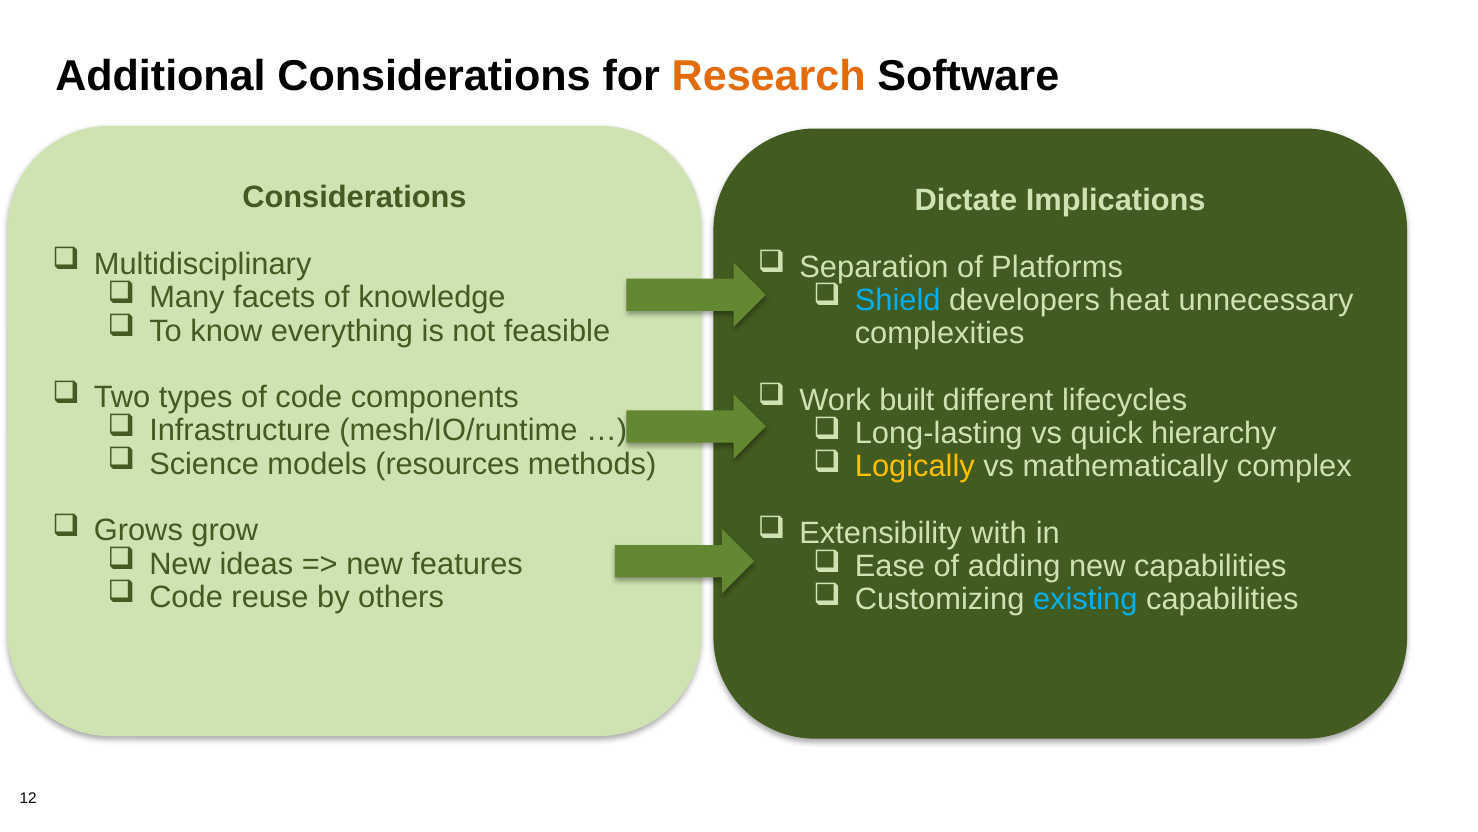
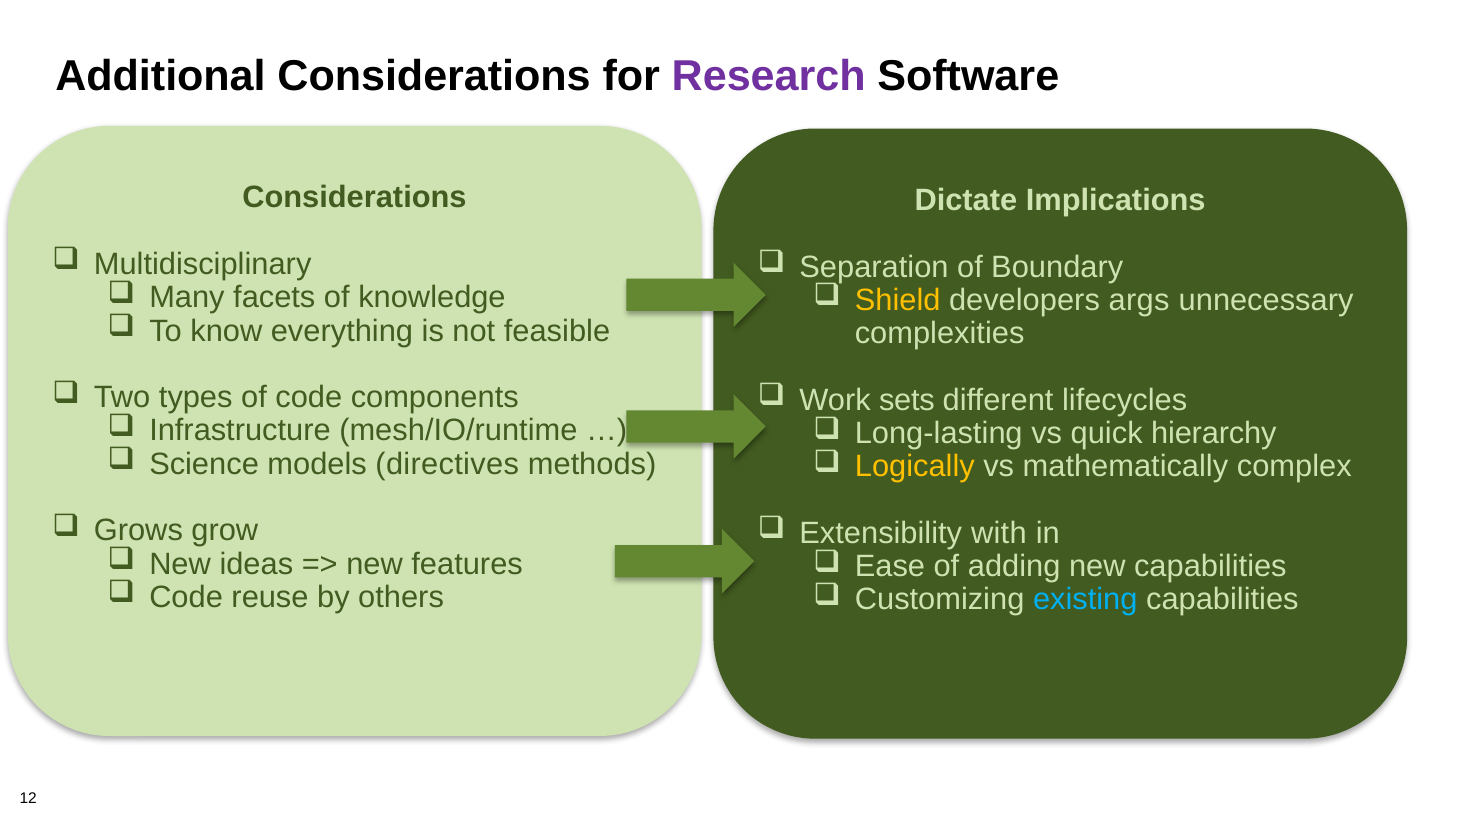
Research colour: orange -> purple (769, 76)
Platforms: Platforms -> Boundary (1057, 267)
Shield colour: light blue -> yellow (898, 300)
heat: heat -> args (1139, 300)
built: built -> sets (907, 400)
resources: resources -> directives (447, 464)
